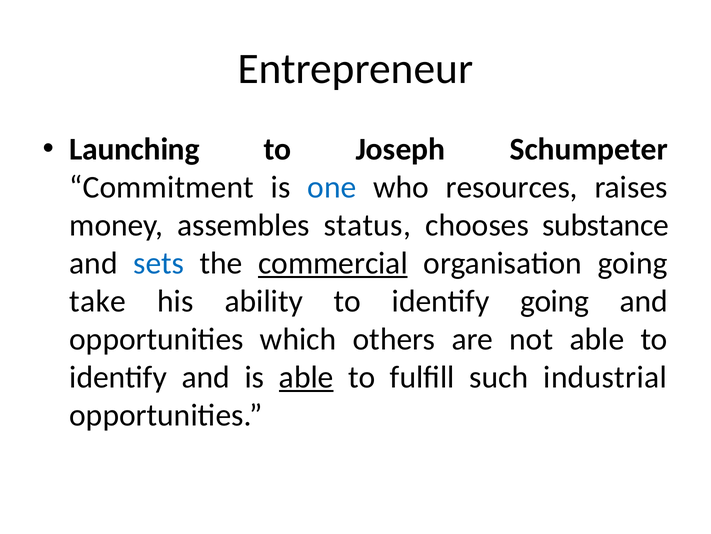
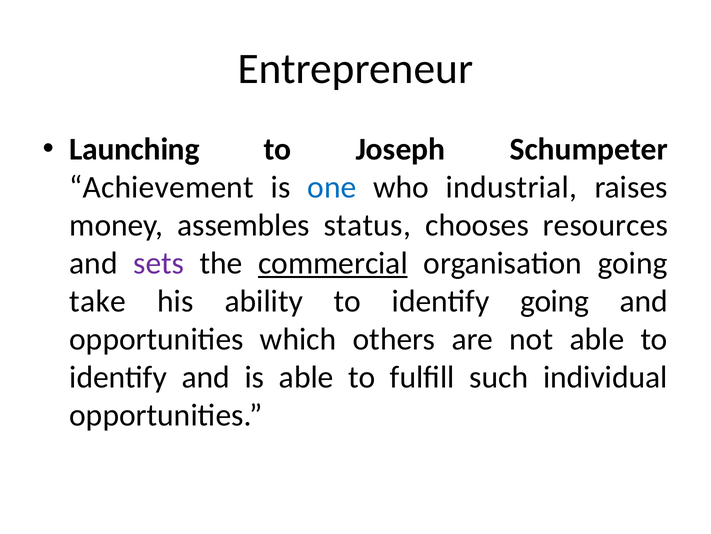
Commitment: Commitment -> Achievement (162, 187)
resources: resources -> industrial (512, 187)
substance: substance -> resources (605, 225)
sets colour: blue -> purple (159, 263)
able underline: present -> none (306, 377)
industrial: industrial -> individual (605, 377)
